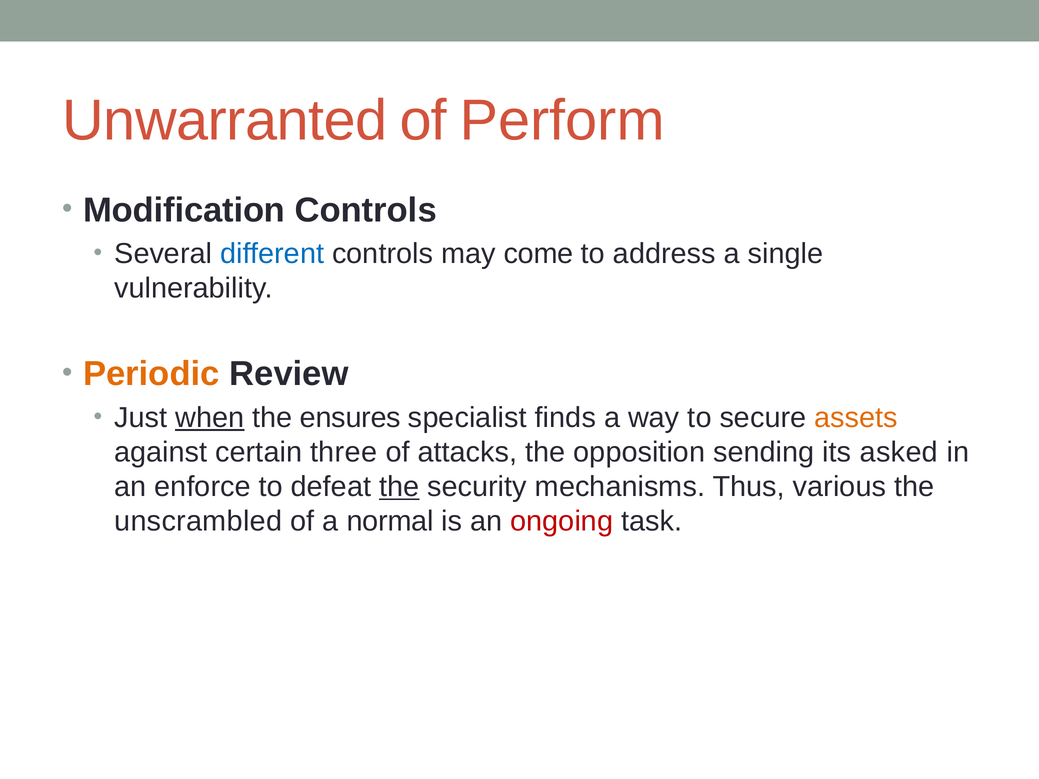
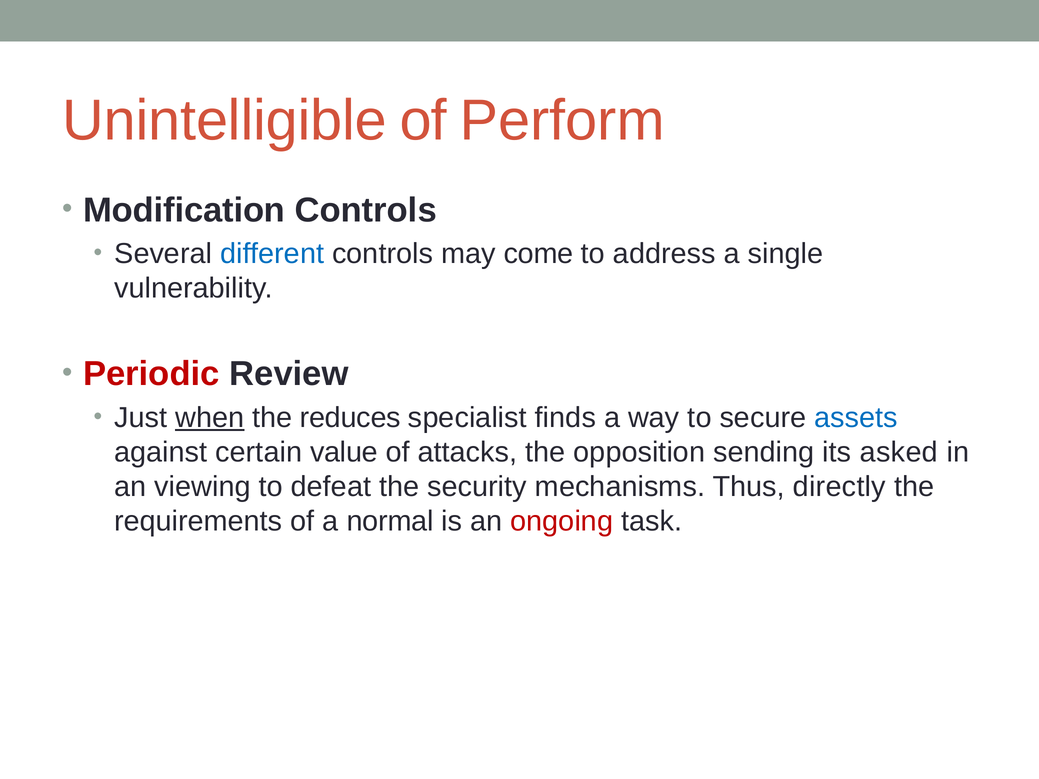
Unwarranted: Unwarranted -> Unintelligible (225, 121)
Periodic colour: orange -> red (151, 374)
ensures: ensures -> reduces (350, 418)
assets colour: orange -> blue (856, 418)
three: three -> value (344, 452)
enforce: enforce -> viewing (203, 487)
the underline: present -> none (399, 487)
various: various -> directly (839, 487)
unscrambled: unscrambled -> requirements (198, 522)
